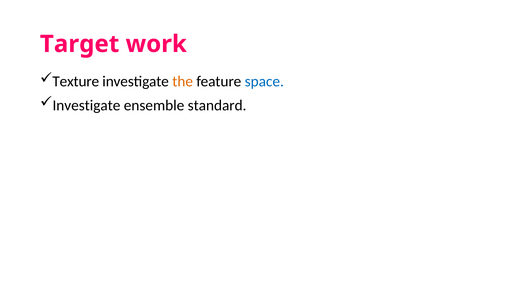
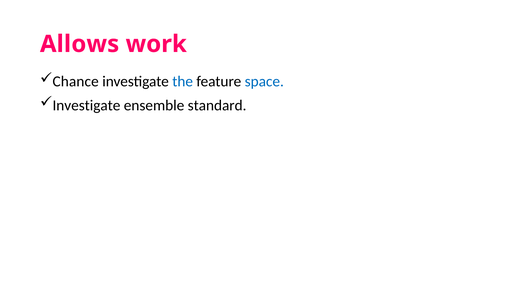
Target: Target -> Allows (80, 44)
Texture: Texture -> Chance (76, 82)
the colour: orange -> blue (183, 82)
